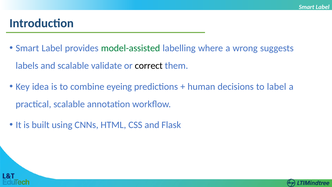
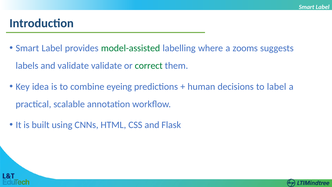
wrong: wrong -> zooms (245, 48)
and scalable: scalable -> validate (73, 66)
correct colour: black -> green (149, 66)
